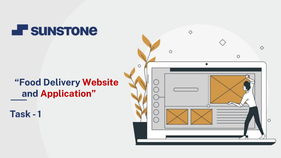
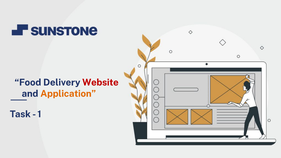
Application colour: red -> orange (68, 94)
